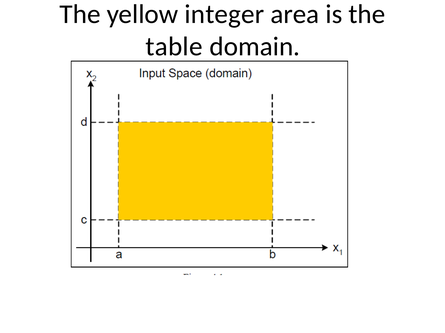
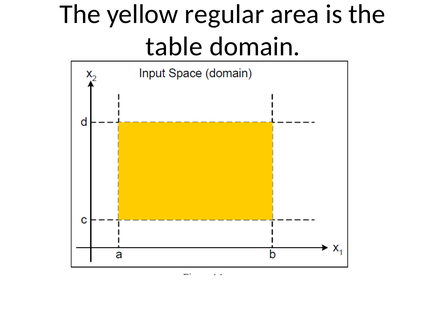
integer: integer -> regular (224, 14)
